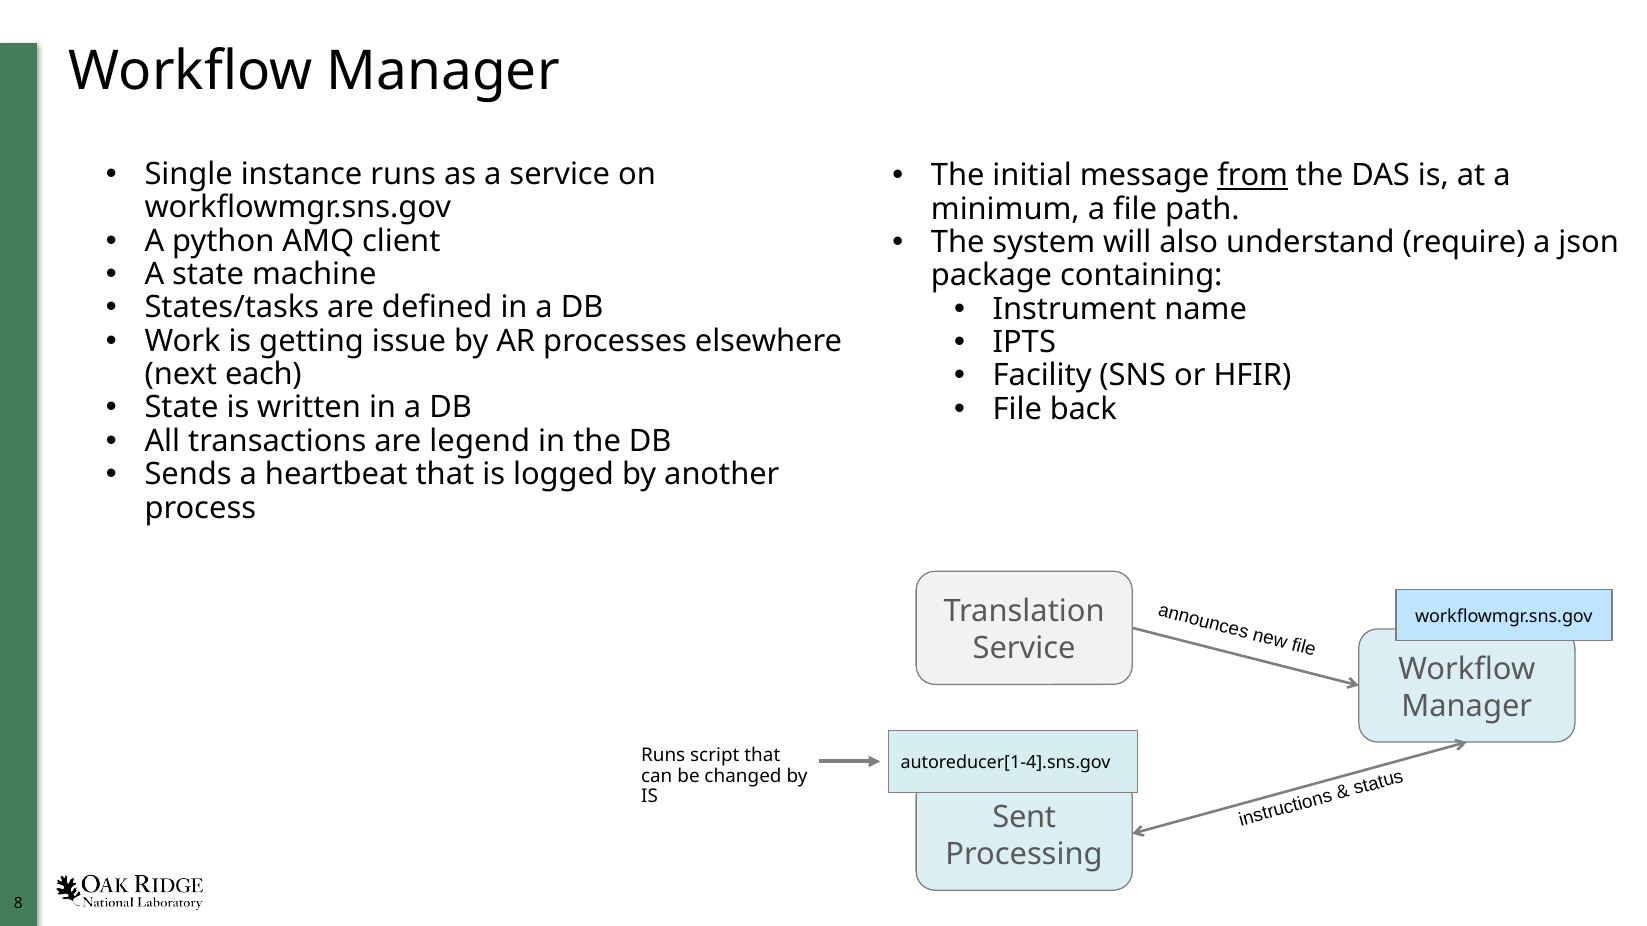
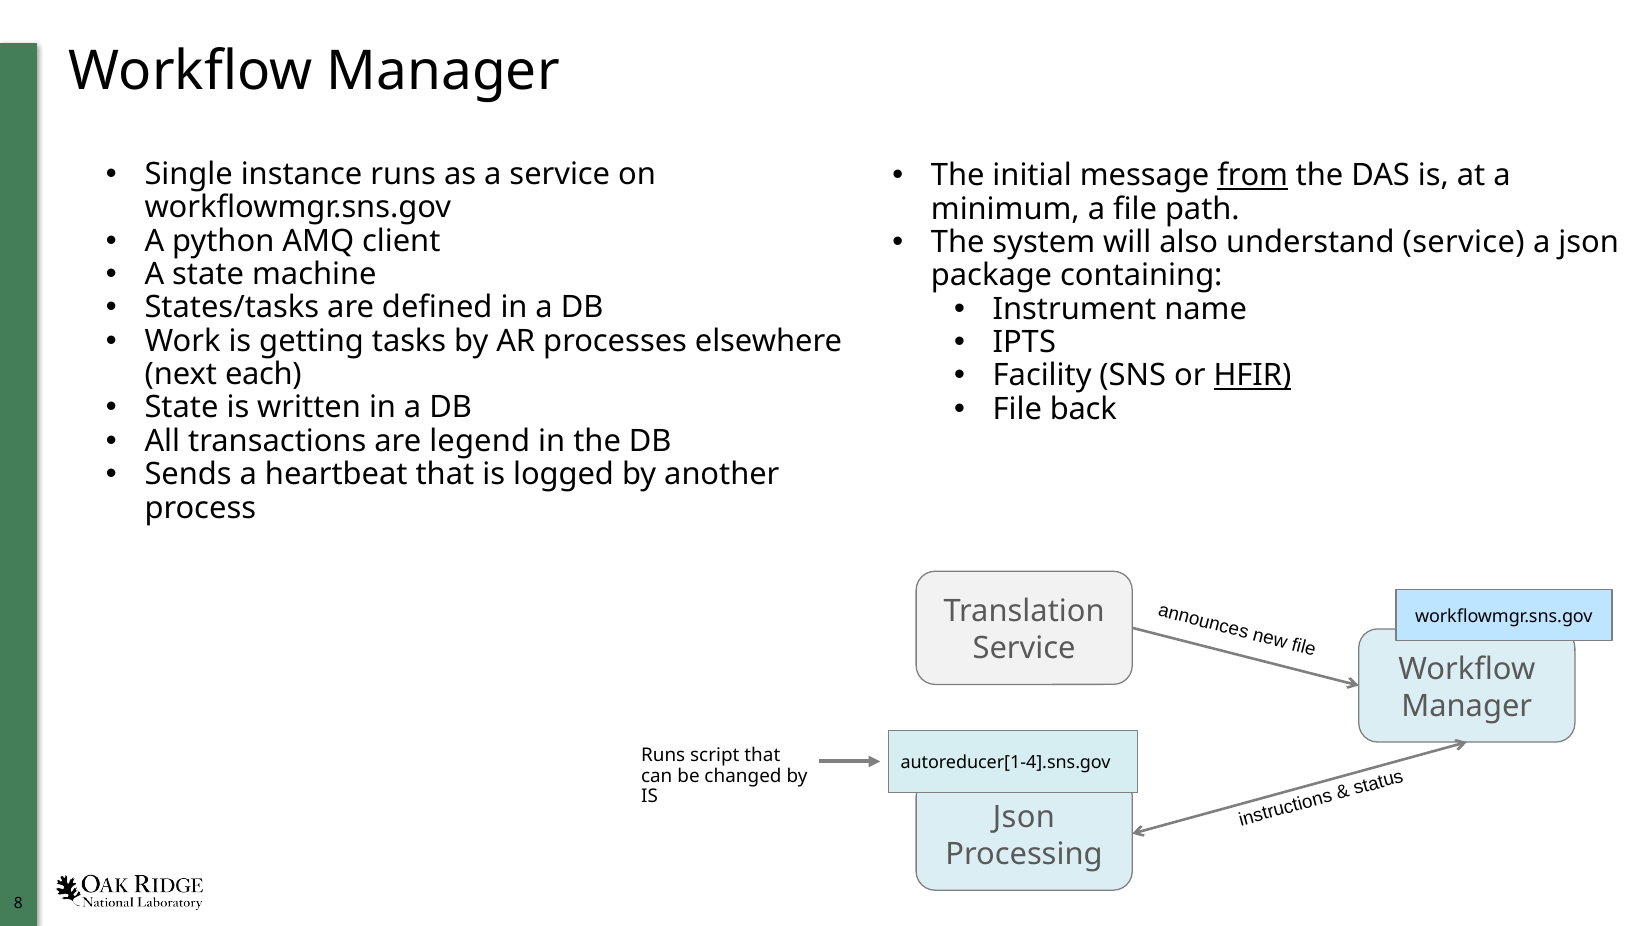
understand require: require -> service (1464, 242)
issue: issue -> tasks (409, 341)
HFIR underline: none -> present (1252, 376)
Sent: Sent -> Json (1024, 818)
